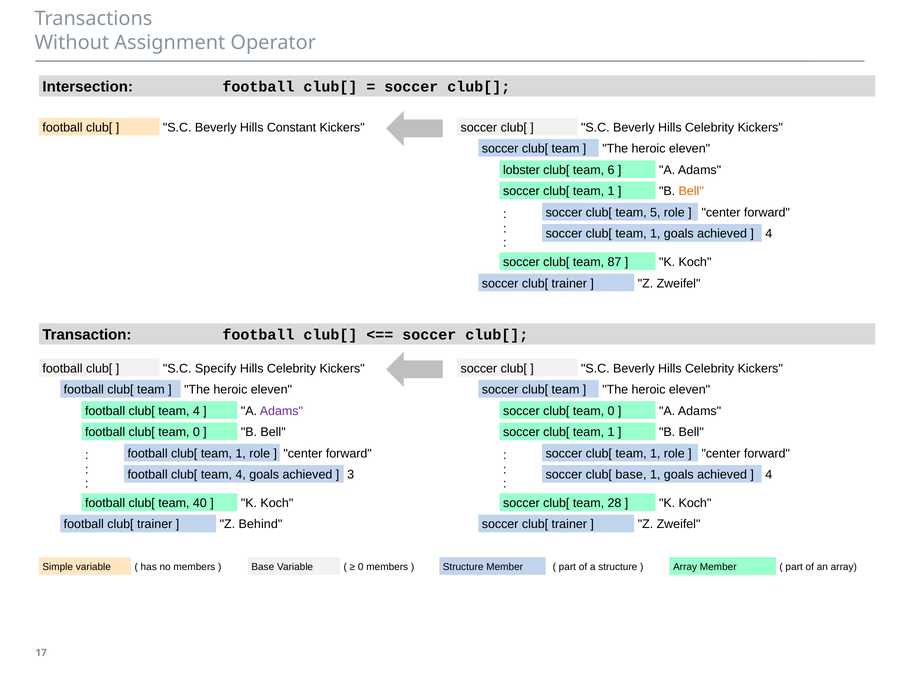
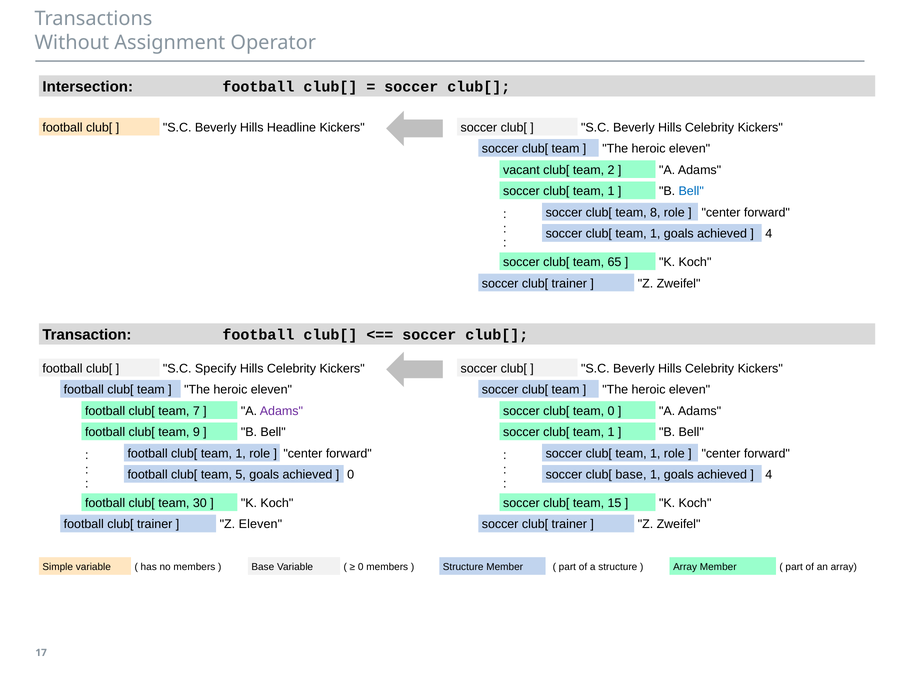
Constant: Constant -> Headline (291, 128)
lobster: lobster -> vacant (521, 170)
6: 6 -> 2 (611, 170)
Bell colour: orange -> blue (691, 191)
5: 5 -> 8 (655, 213)
87: 87 -> 65 (614, 262)
4: 4 -> 7 (196, 411)
football club[ team 0: 0 -> 9 (196, 432)
4: 4 -> 5 (241, 475)
3: 3 -> 0 (351, 475)
40: 40 -> 30 (200, 503)
28: 28 -> 15 (614, 503)
Z Behind: Behind -> Eleven (260, 524)
